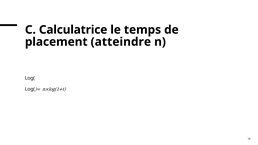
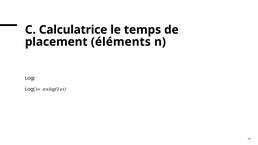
atteindre: atteindre -> éléments (121, 42)
